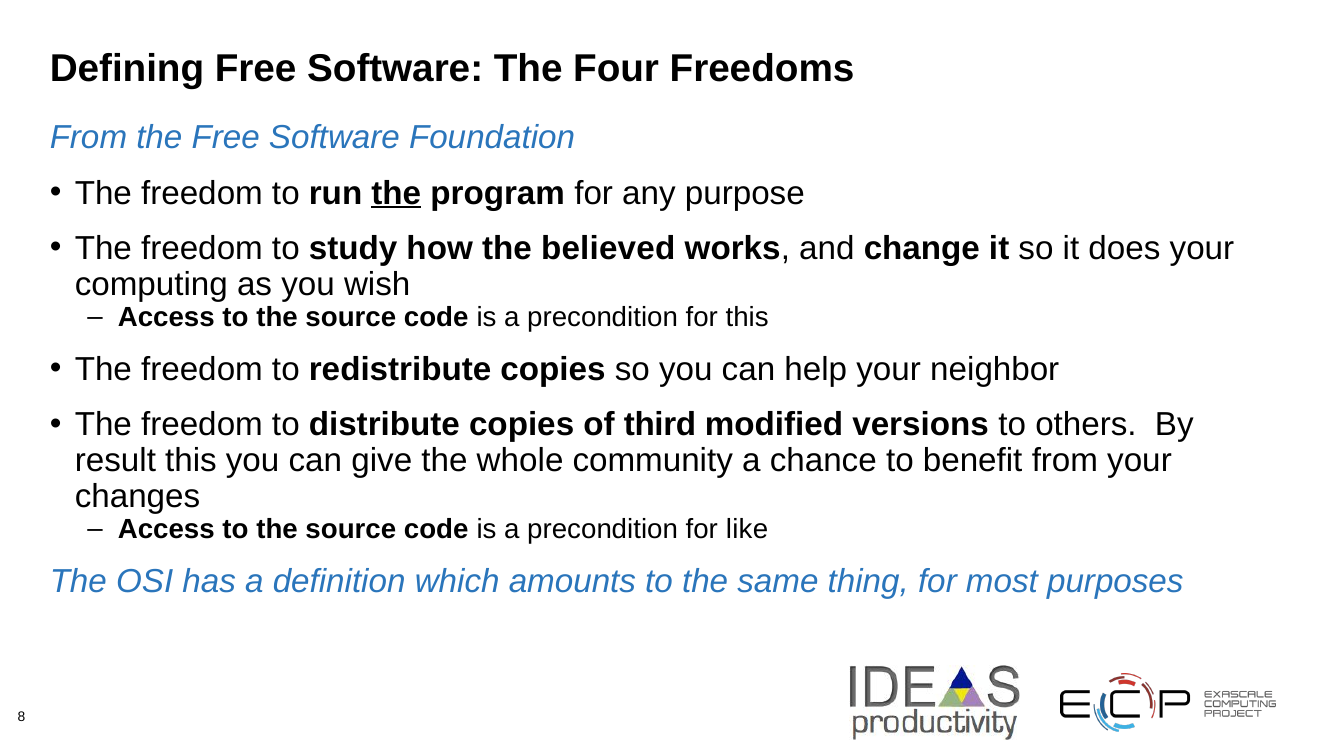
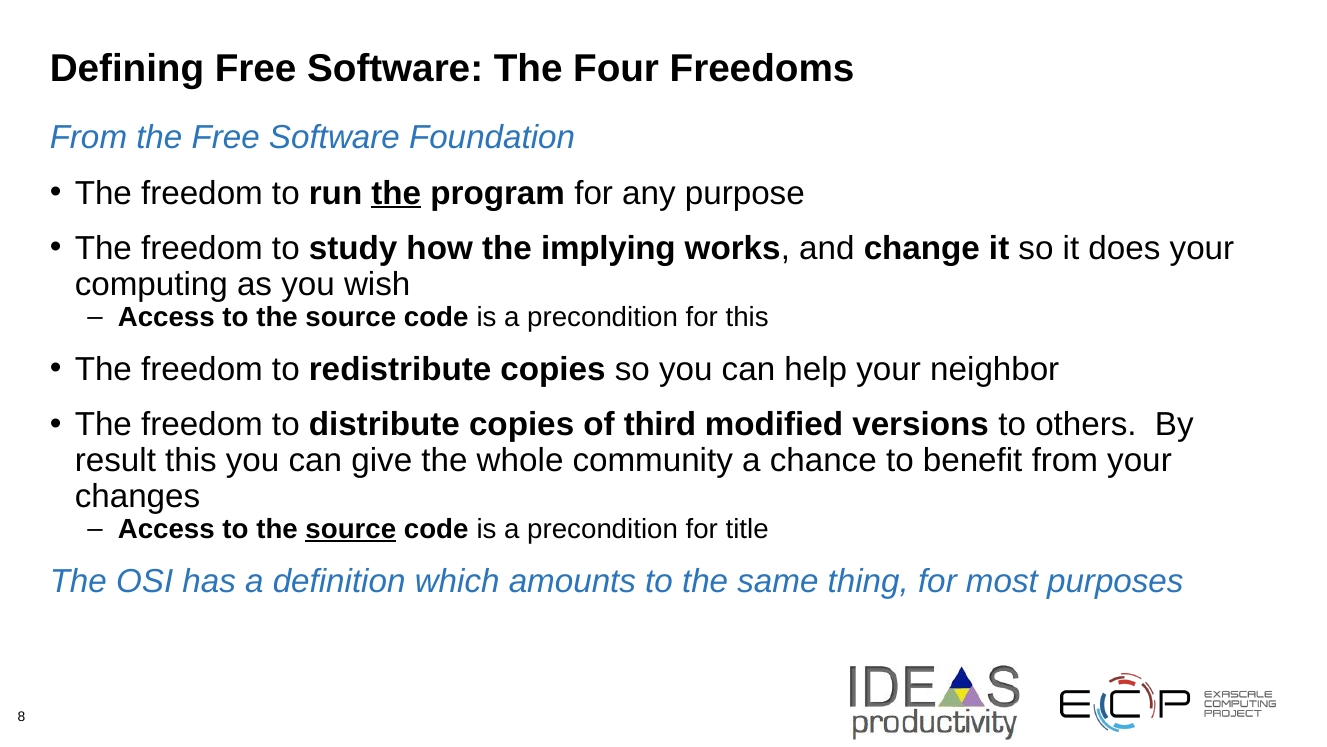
believed: believed -> implying (608, 248)
source underline: none -> present (351, 529)
like: like -> title (747, 529)
